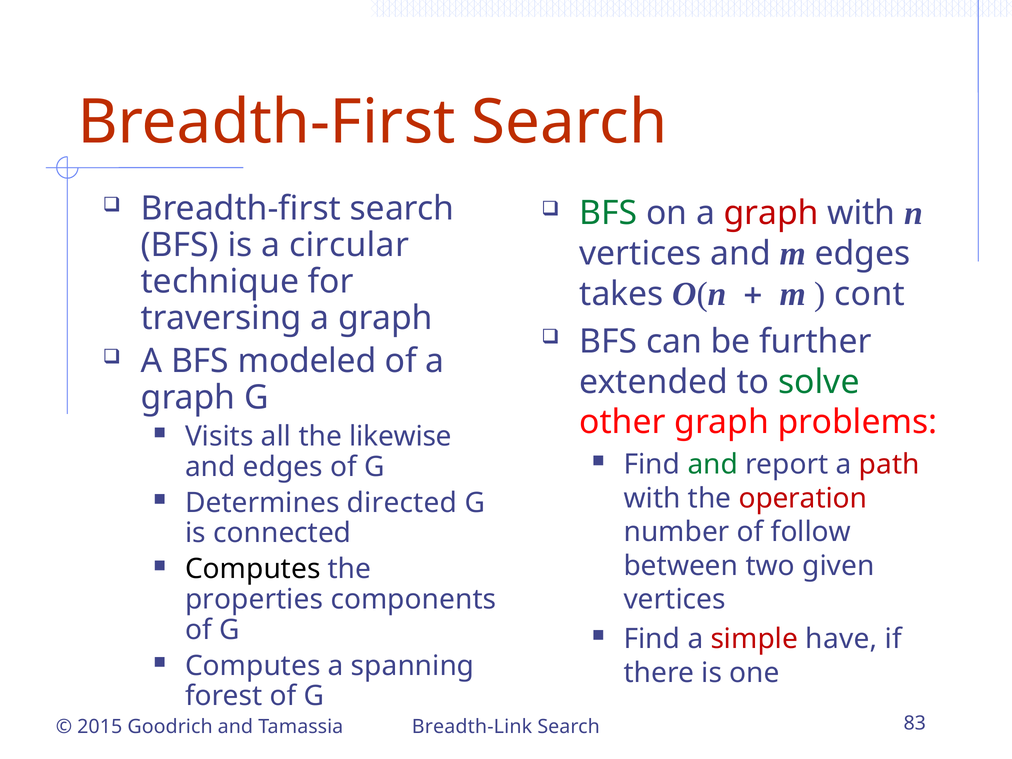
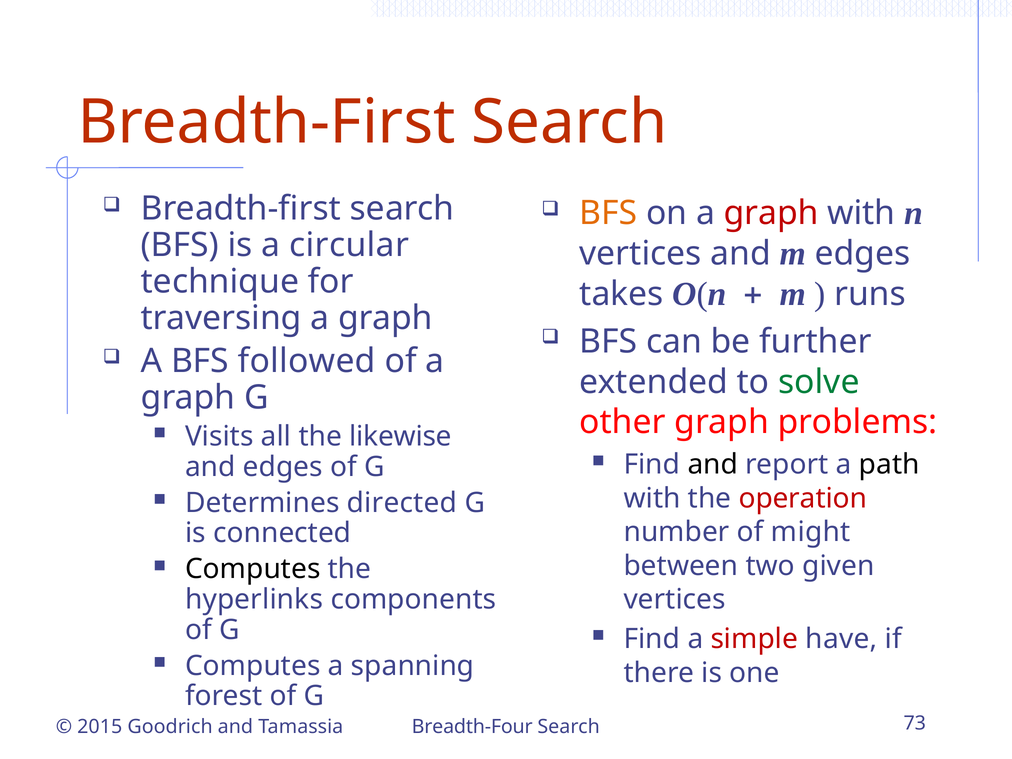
BFS colour: green -> orange (608, 213)
cont: cont -> runs (870, 294)
modeled: modeled -> followed (307, 361)
and colour: green -> black (713, 465)
path colour: red -> black (889, 465)
follow: follow -> might (811, 532)
properties: properties -> hyperlinks (254, 600)
Breadth-Link: Breadth-Link -> Breadth-Four (472, 727)
83: 83 -> 73 (915, 723)
